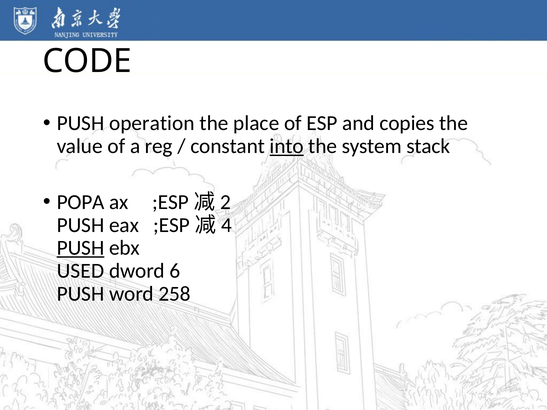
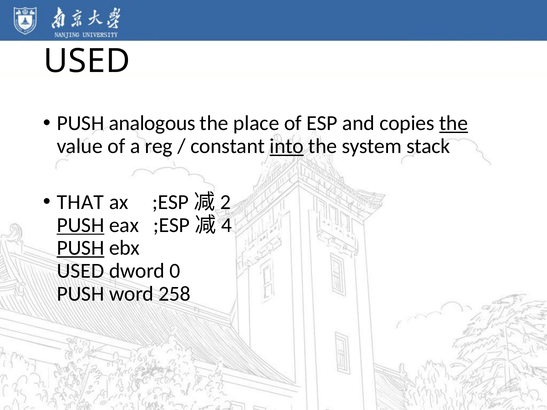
CODE: CODE -> USED (87, 61)
operation: operation -> analogous (152, 123)
the underline: none -> present (454, 123)
POPA: POPA -> THAT (80, 202)
PUSH underline: none -> present (81, 225)
6: 6 -> 0 (175, 271)
